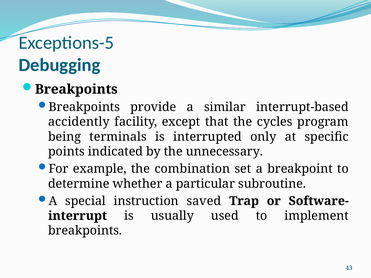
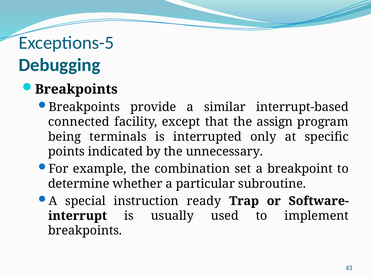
accidently: accidently -> connected (79, 122)
cycles: cycles -> assign (275, 122)
saved: saved -> ready (204, 201)
